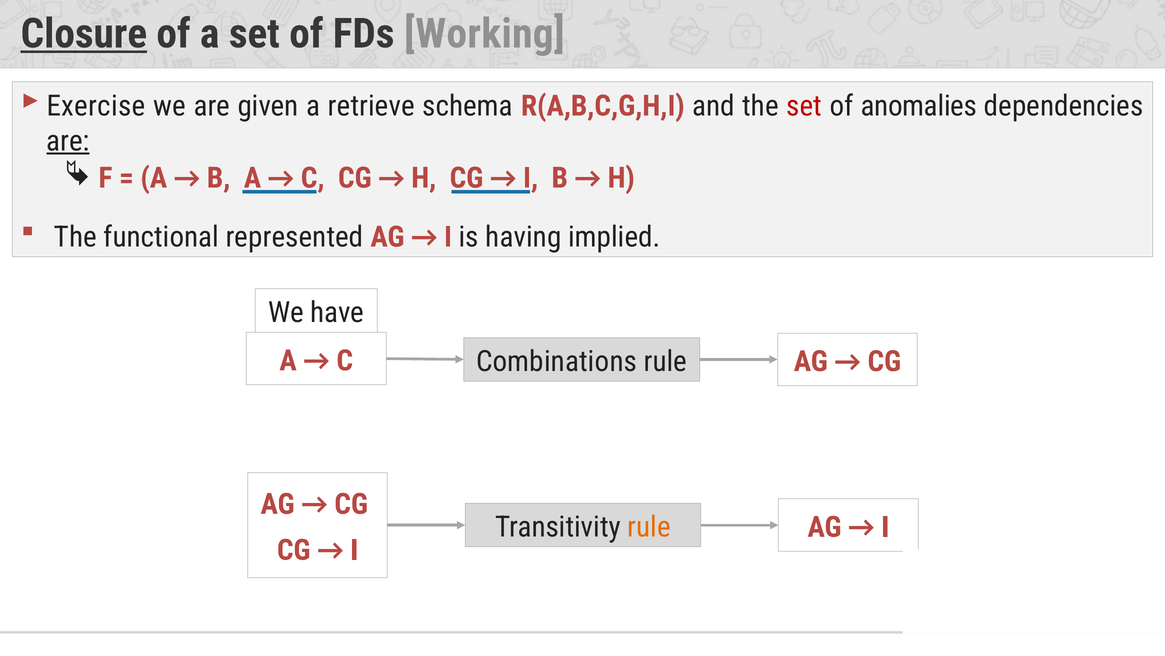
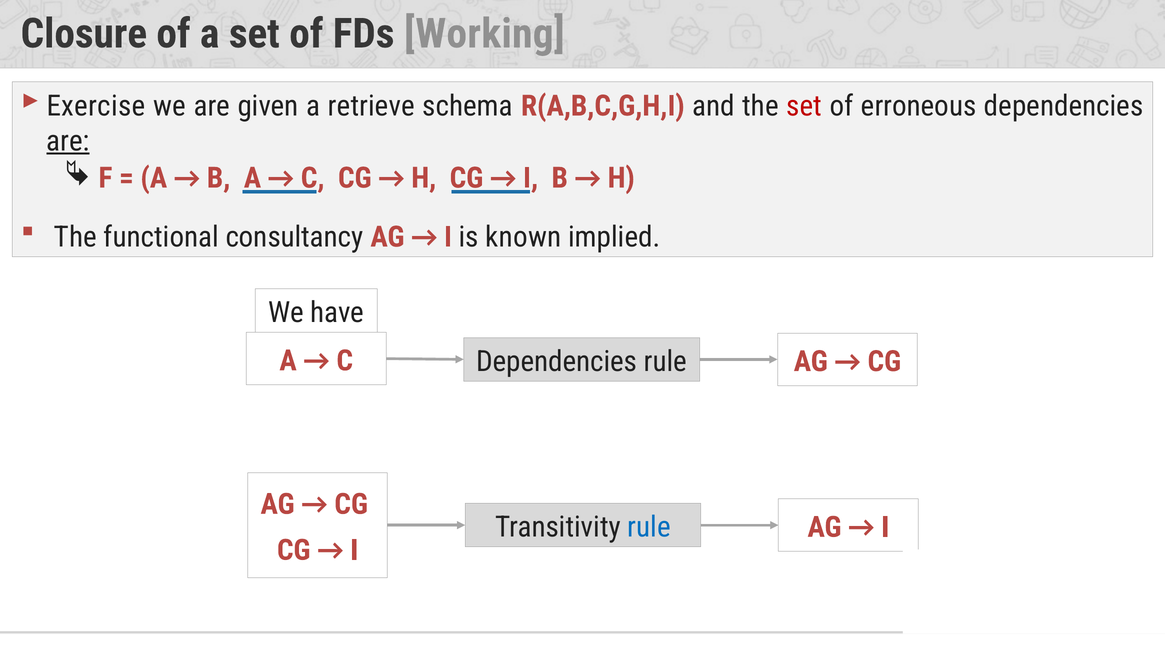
Closure underline: present -> none (84, 34)
anomalies: anomalies -> erroneous (919, 106)
represented: represented -> consultancy (295, 237)
having: having -> known (523, 237)
Combinations: Combinations -> Dependencies (557, 361)
rule colour: orange -> blue (649, 527)
